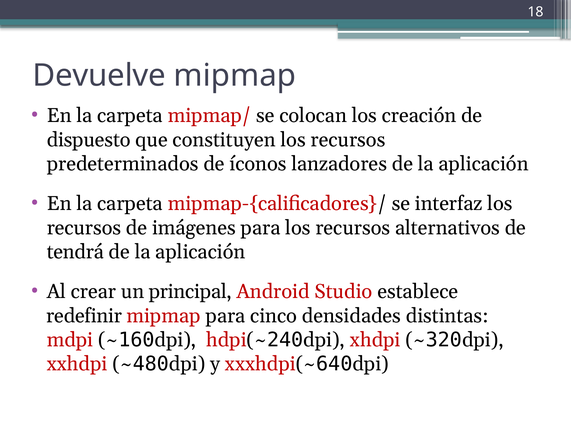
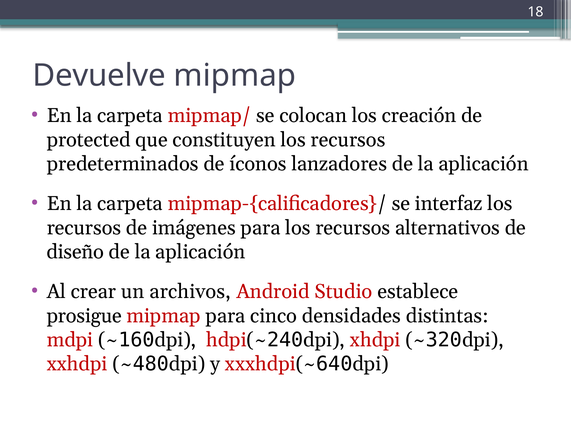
dispuesto: dispuesto -> protected (89, 140)
tendrá: tendrá -> diseño (75, 252)
principal: principal -> archivos (190, 292)
redefinir: redefinir -> prosigue (84, 316)
